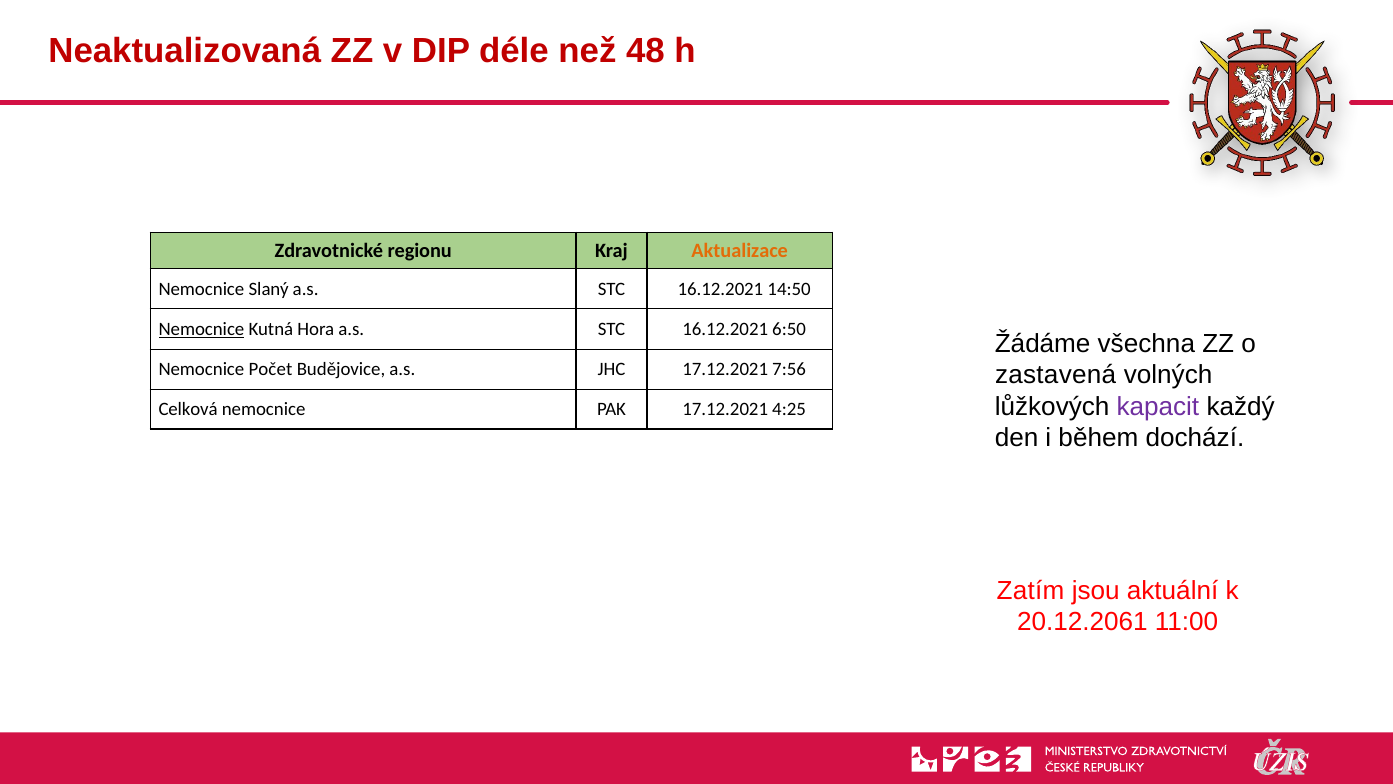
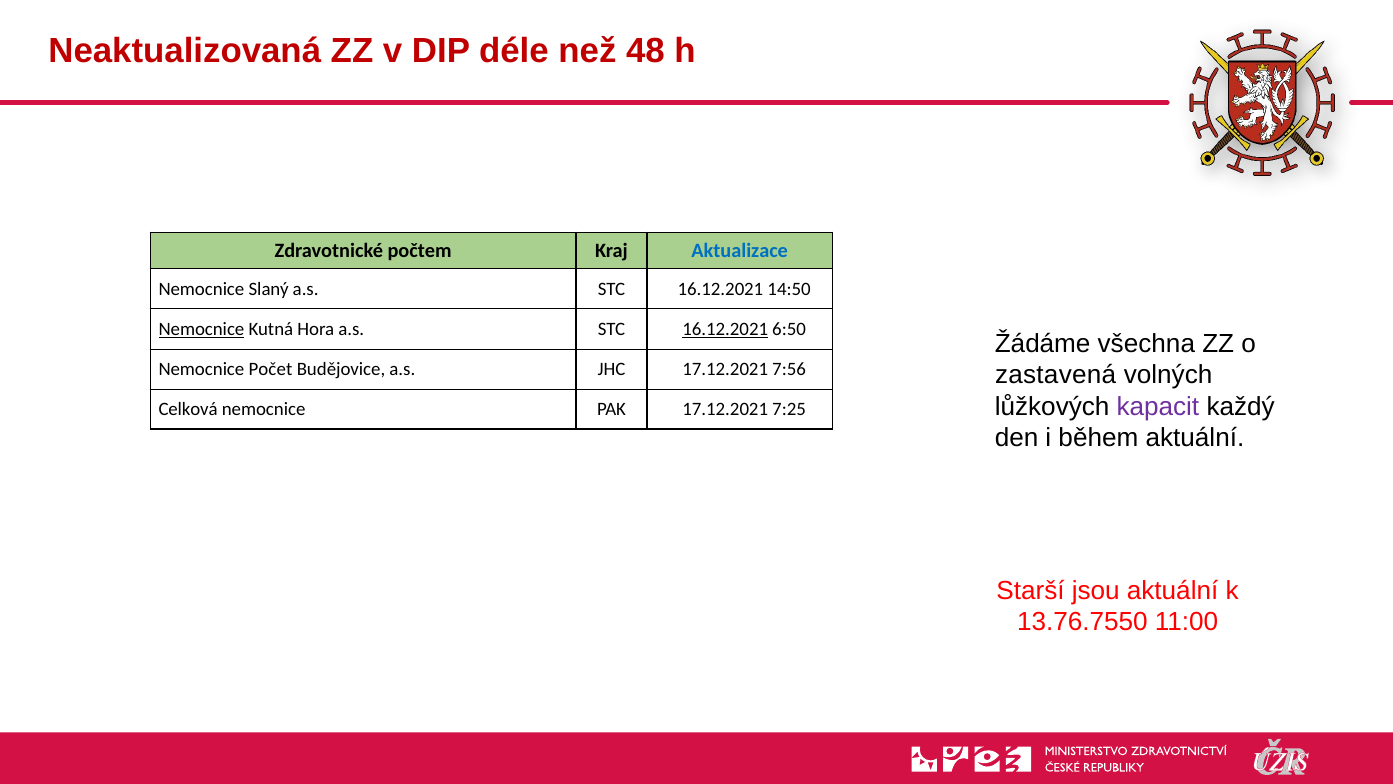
regionu: regionu -> počtem (420, 251)
Aktualizace colour: orange -> blue (740, 251)
16.12.2021 underline: none -> present (725, 329)
4:25: 4:25 -> 7:25 (789, 409)
během dochází: dochází -> aktuální (1195, 438)
Zatím: Zatím -> Starší (1031, 590)
20.12.2061: 20.12.2061 -> 13.76.7550 (1082, 622)
